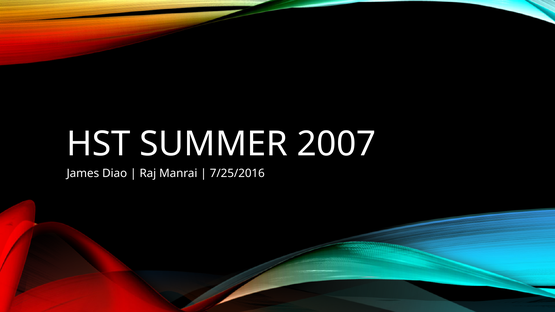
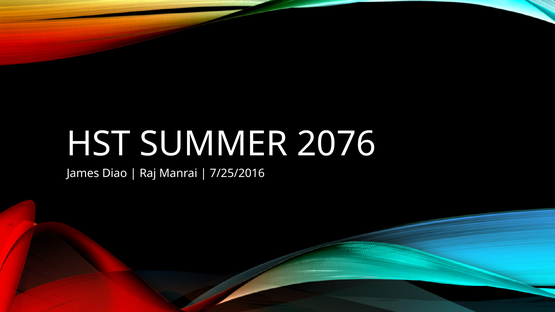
2007: 2007 -> 2076 (336, 144)
